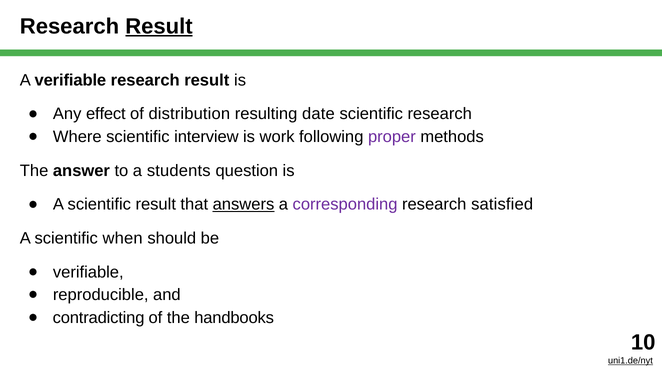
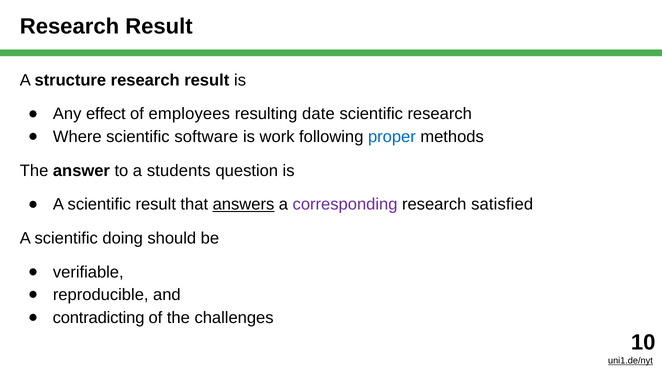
Result underline: present -> none (159, 26)
A verifiable: verifiable -> structure (70, 80)
distribution: distribution -> employees (189, 114)
interview: interview -> software (206, 137)
proper colour: purple -> blue (392, 137)
when: when -> doing (123, 239)
handbooks: handbooks -> challenges (234, 318)
